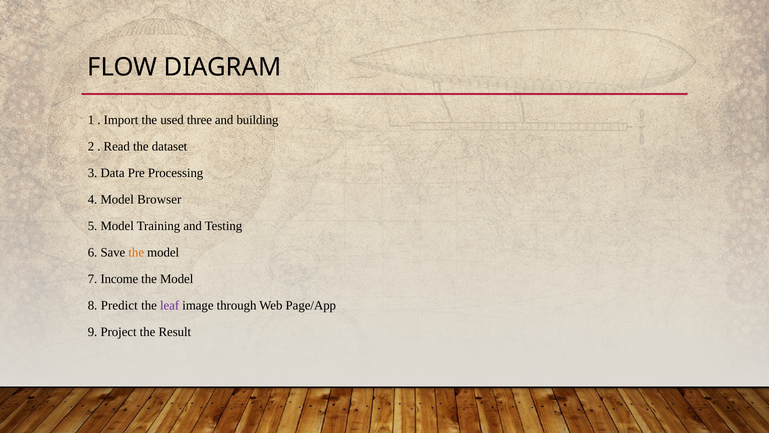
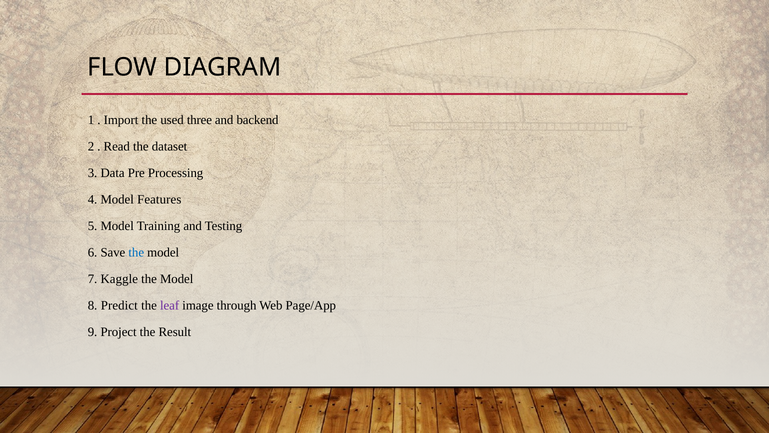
building: building -> backend (258, 120)
Browser: Browser -> Features (159, 199)
the colour: orange -> blue (136, 252)
Income: Income -> Kaggle (119, 279)
